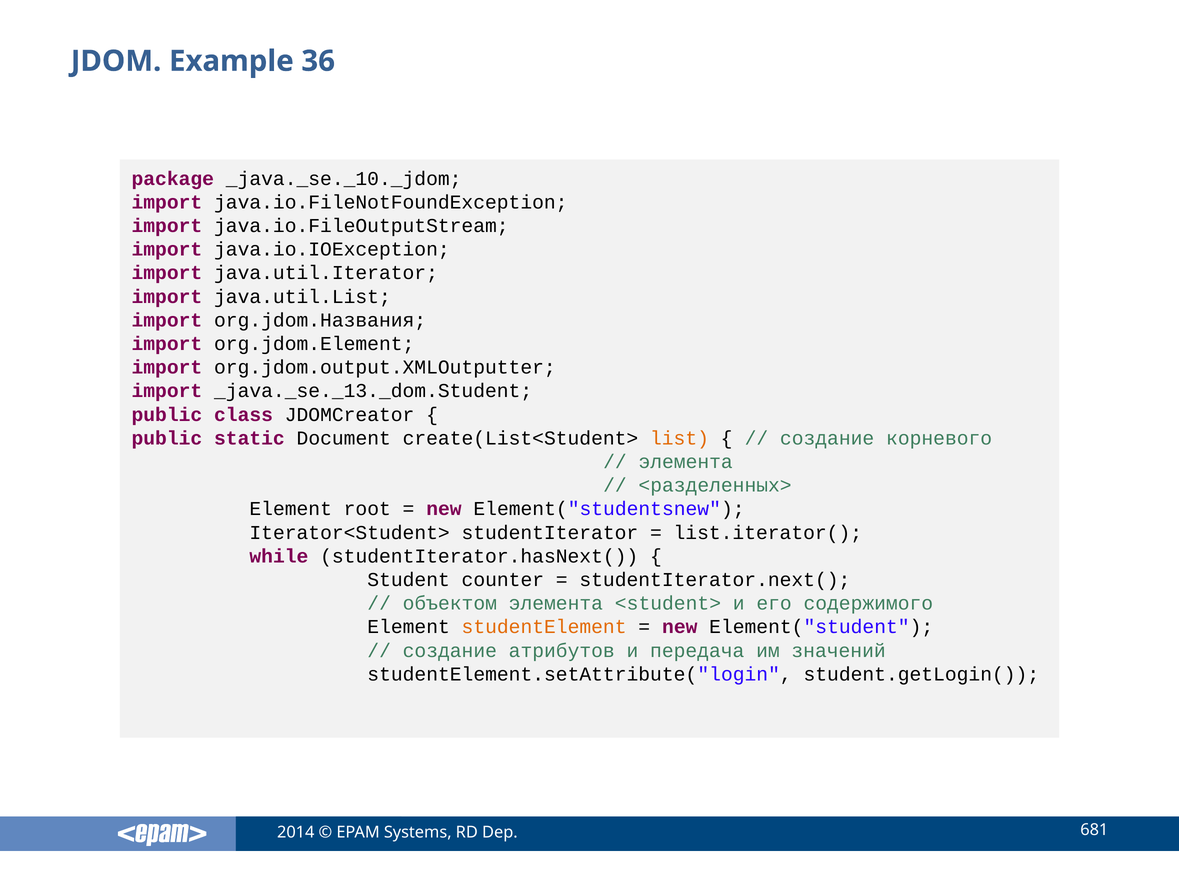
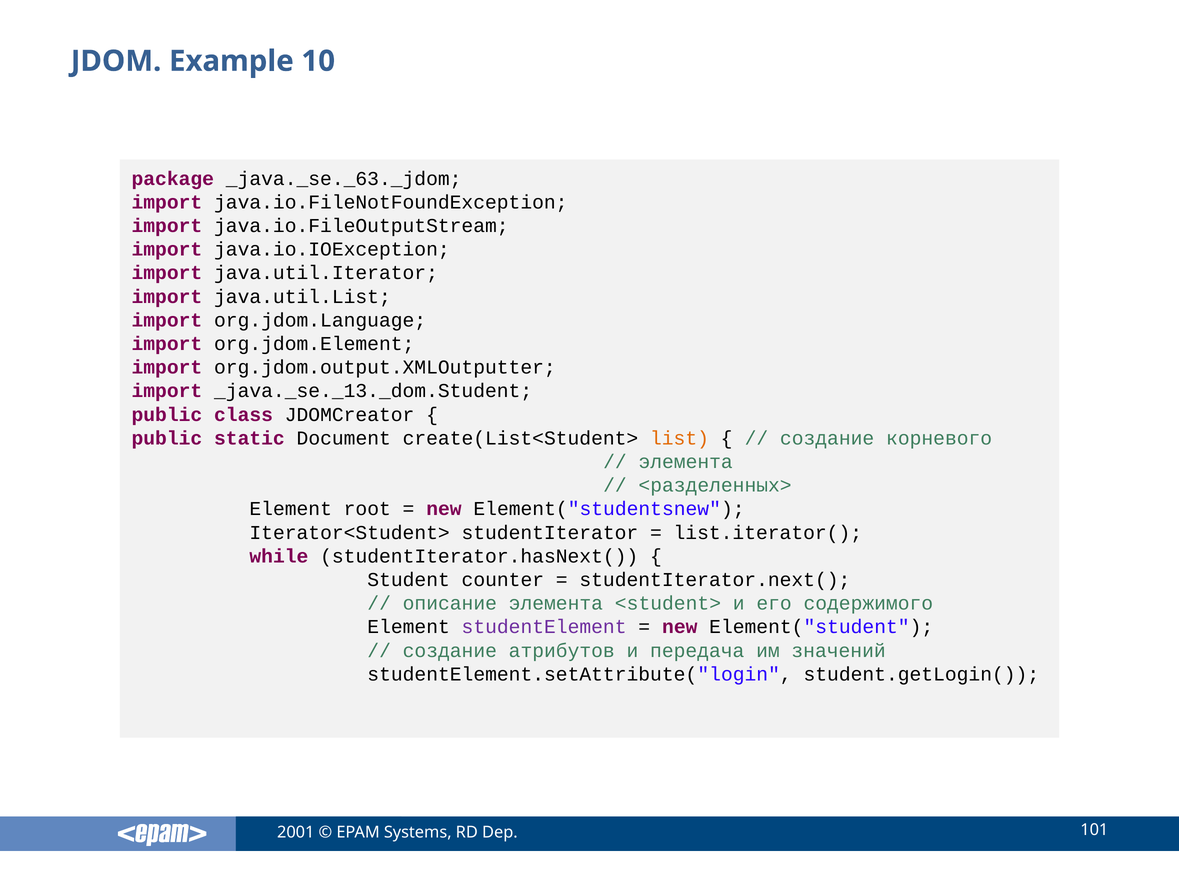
36: 36 -> 10 (318, 61)
_java._se._10._jdom: _java._se._10._jdom -> _java._se._63._jdom (344, 178)
org.jdom.Названия: org.jdom.Названия -> org.jdom.Language (320, 320)
объектом: объектом -> описание (450, 603)
studentElement colour: orange -> purple (544, 626)
2014: 2014 -> 2001 (296, 831)
681: 681 -> 101 (1094, 829)
